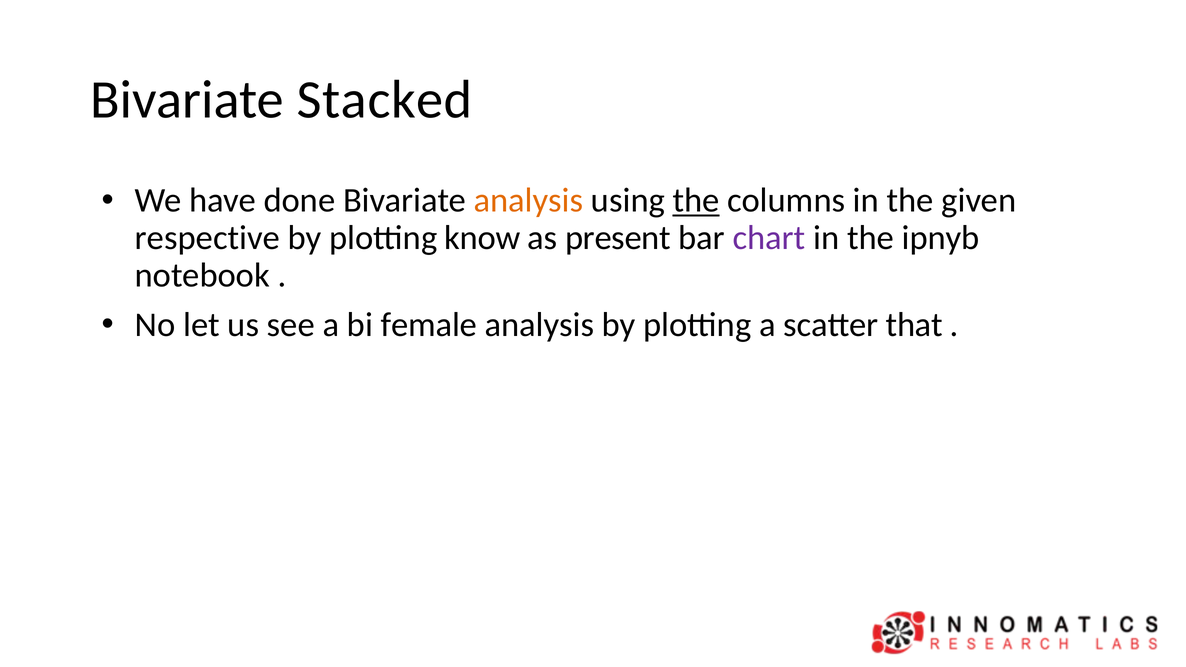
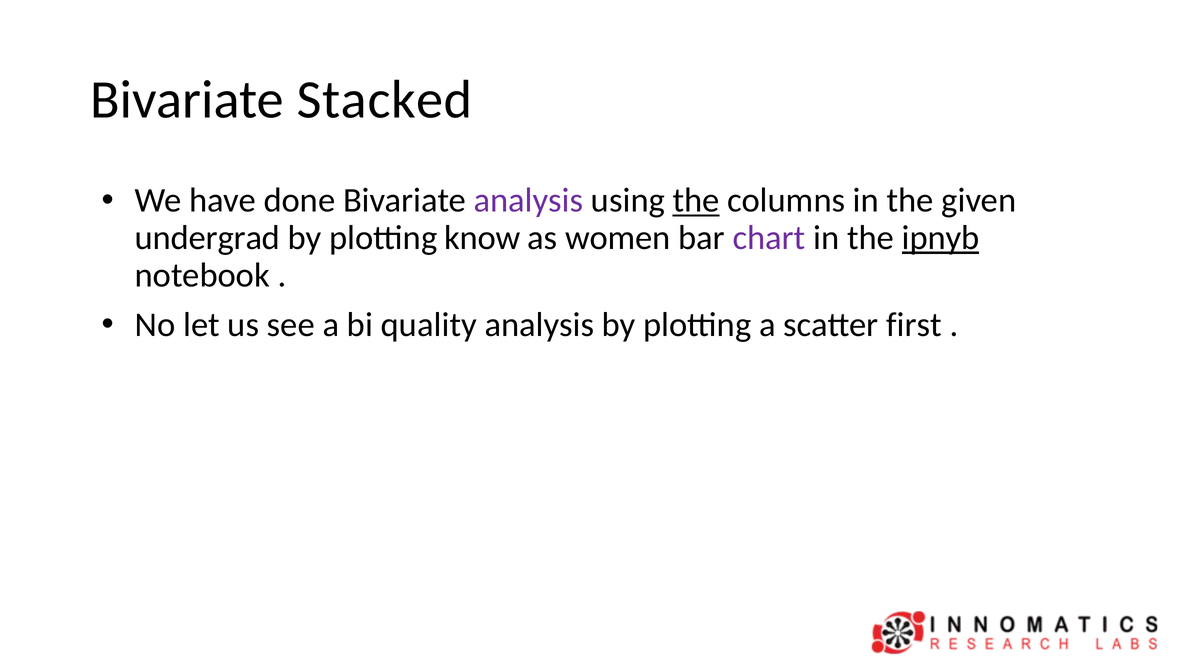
analysis colour: orange -> purple (529, 201)
respective: respective -> undergrad (207, 238)
present: present -> women (618, 238)
ipnyb underline: none -> present (940, 238)
female: female -> quality (429, 325)
that: that -> first (914, 325)
